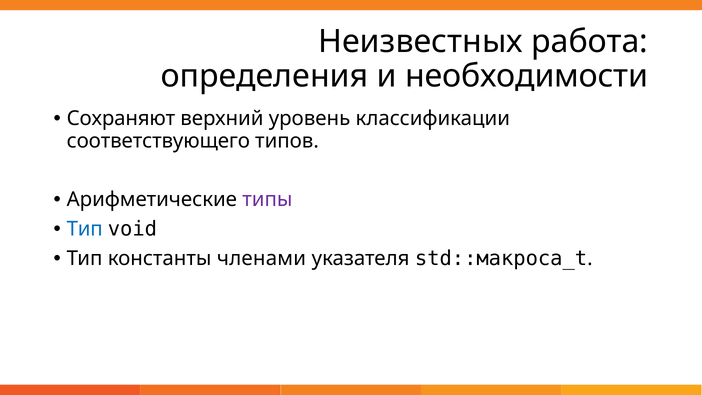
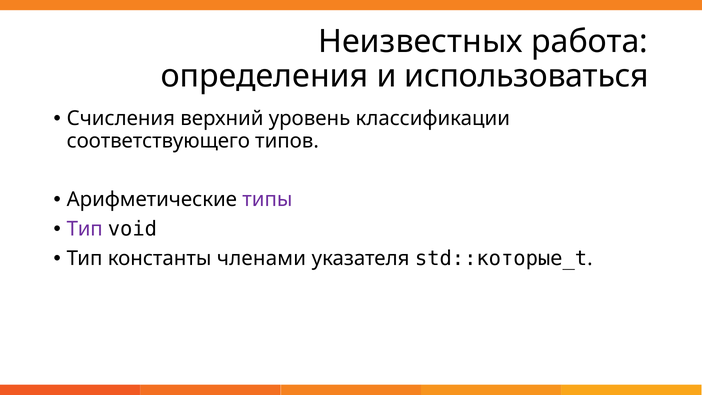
необходимости: необходимости -> использоваться (527, 76)
Сохраняют: Сохраняют -> Счисления (121, 119)
Тип colour: blue -> purple (85, 229)
std::макроса_t: std::макроса_t -> std::которые_t (501, 259)
